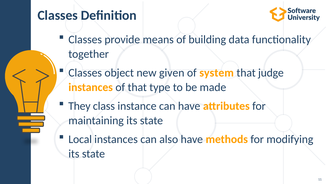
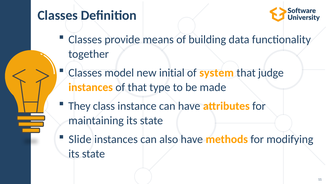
object: object -> model (119, 73)
given: given -> initial (172, 73)
Local: Local -> Slide (80, 139)
